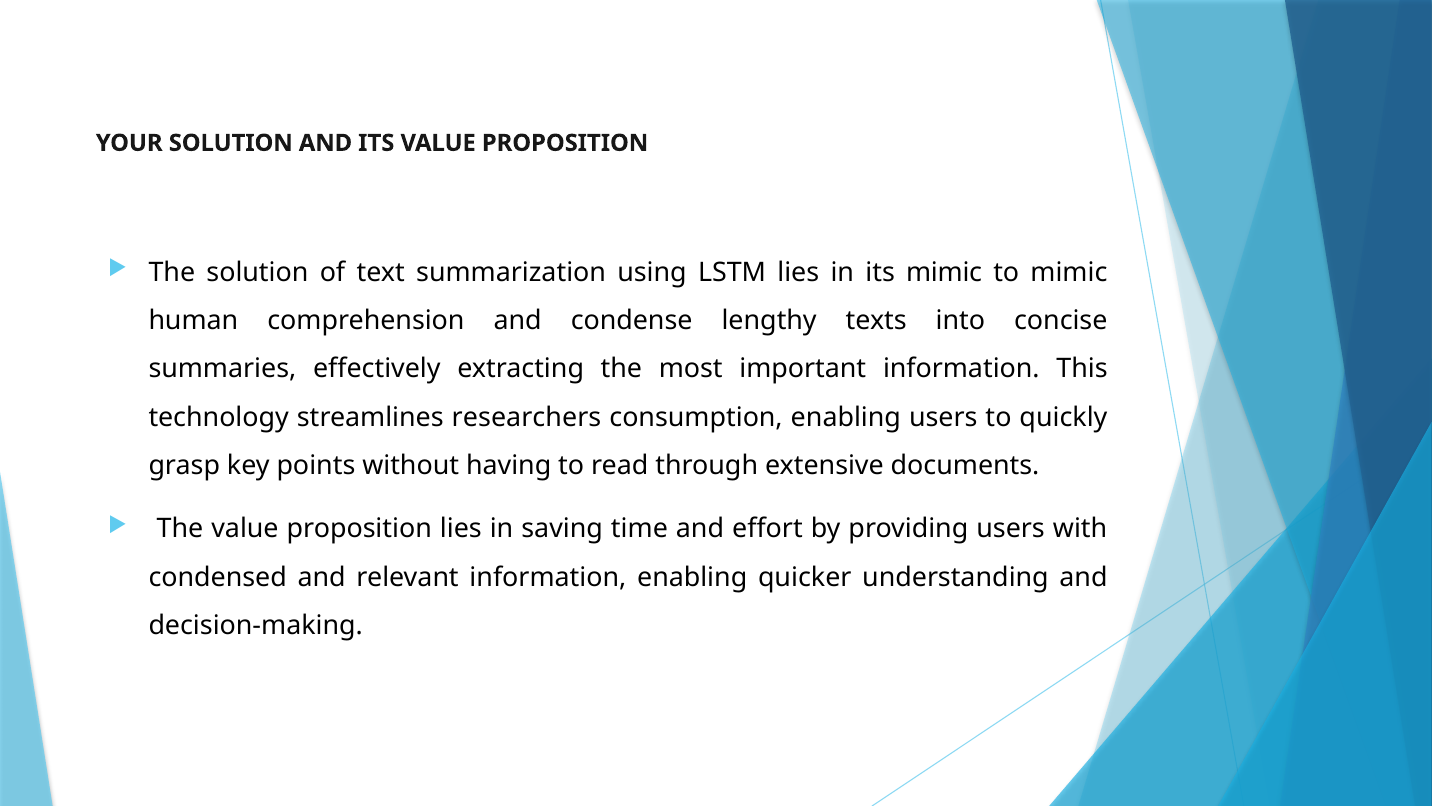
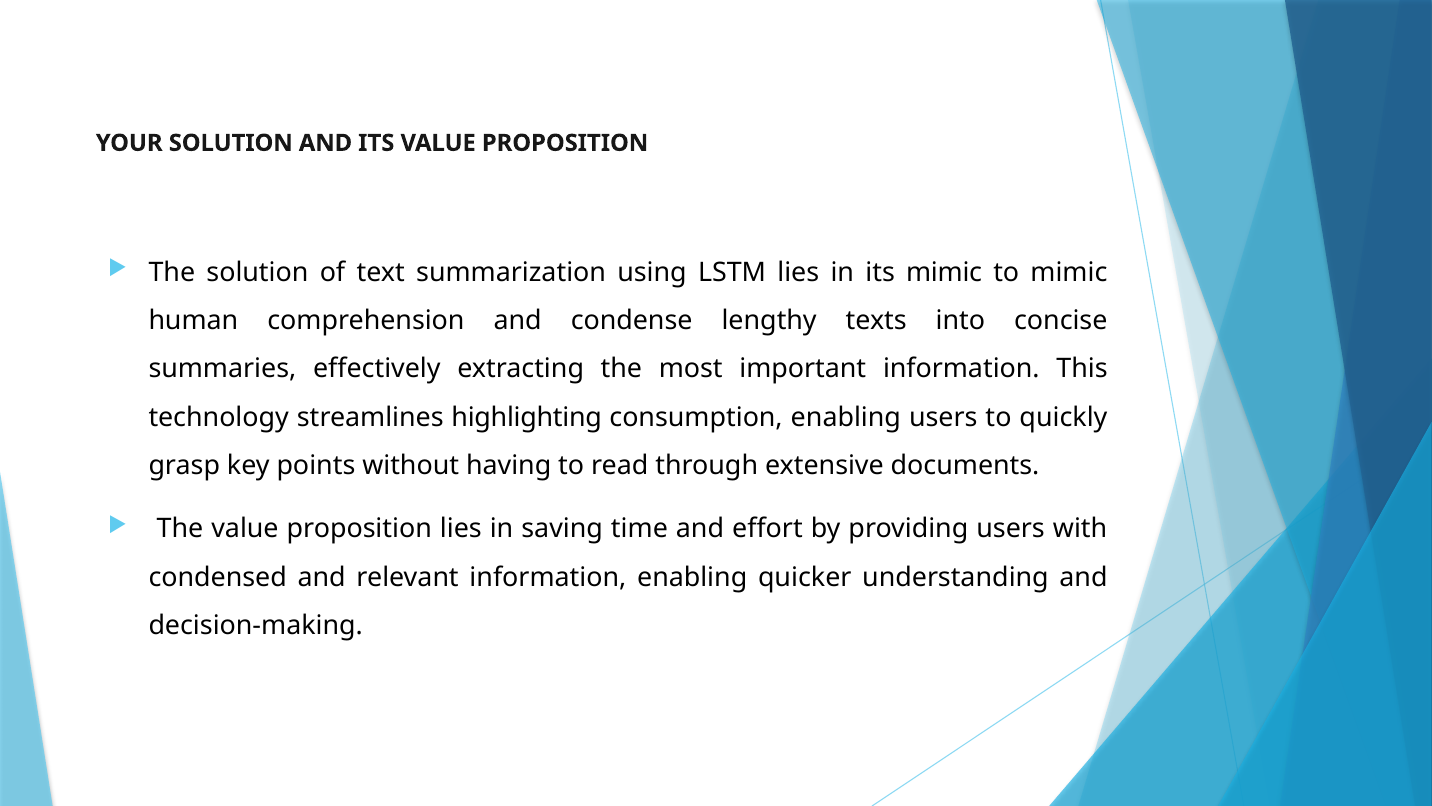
researchers: researchers -> highlighting (527, 417)
